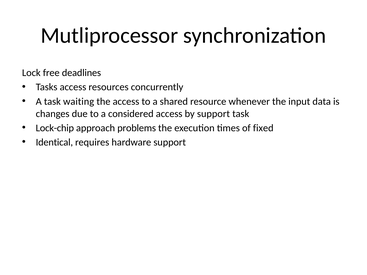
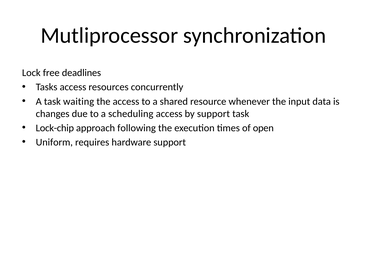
considered: considered -> scheduling (131, 114)
problems: problems -> following (137, 128)
fixed: fixed -> open (263, 128)
Identical: Identical -> Uniform (54, 142)
